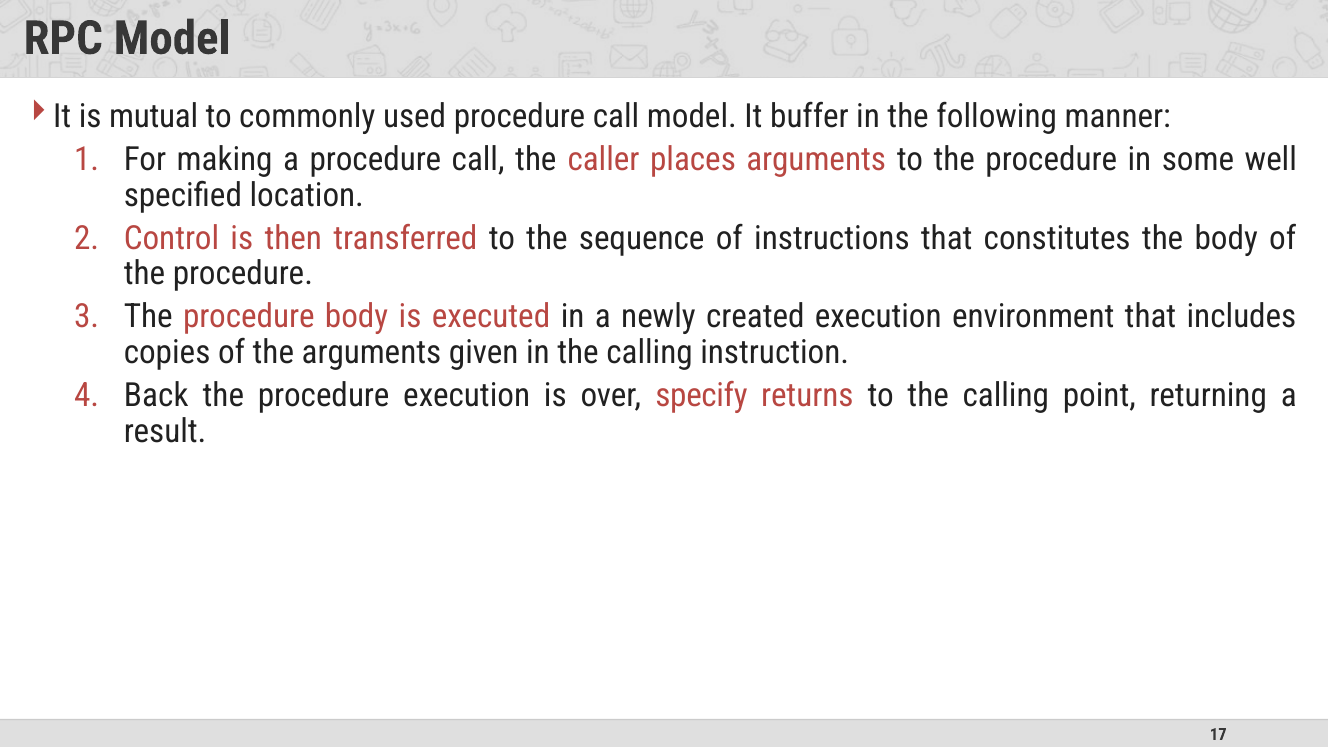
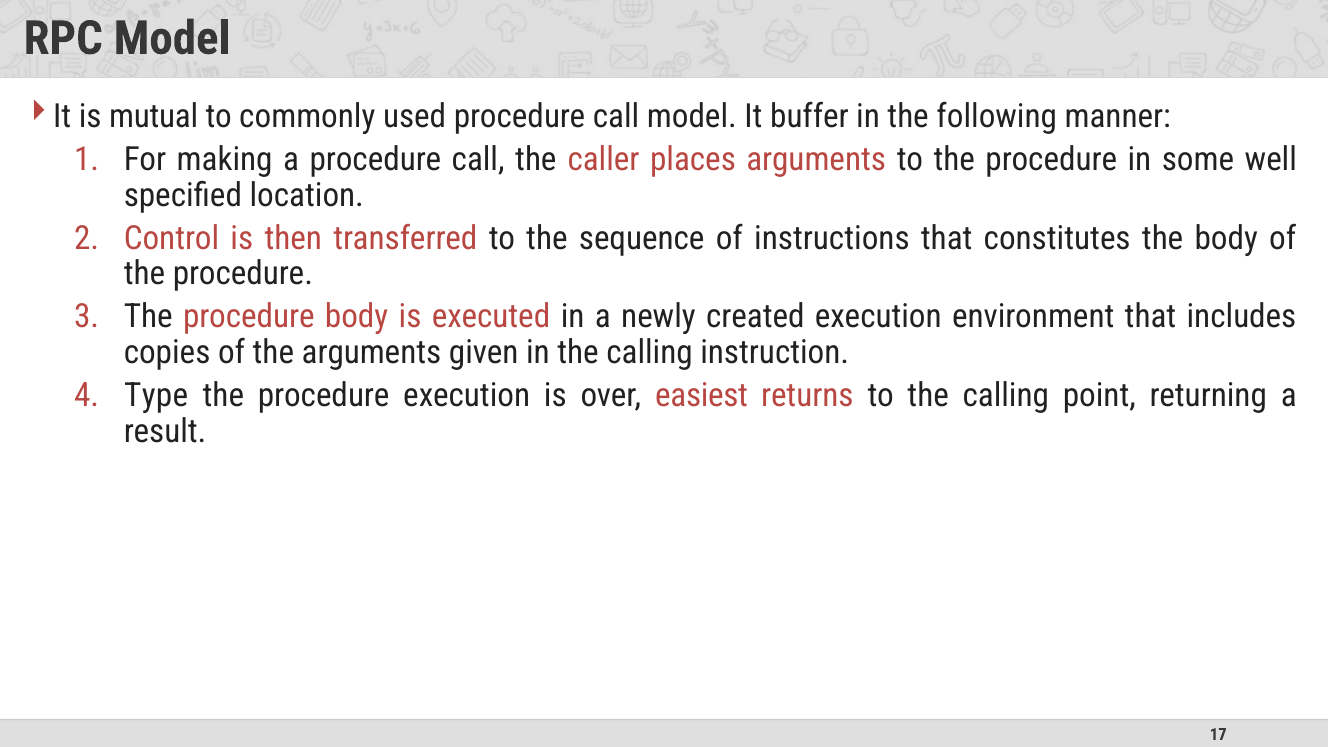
Back: Back -> Type (156, 395)
specify: specify -> easiest (702, 395)
